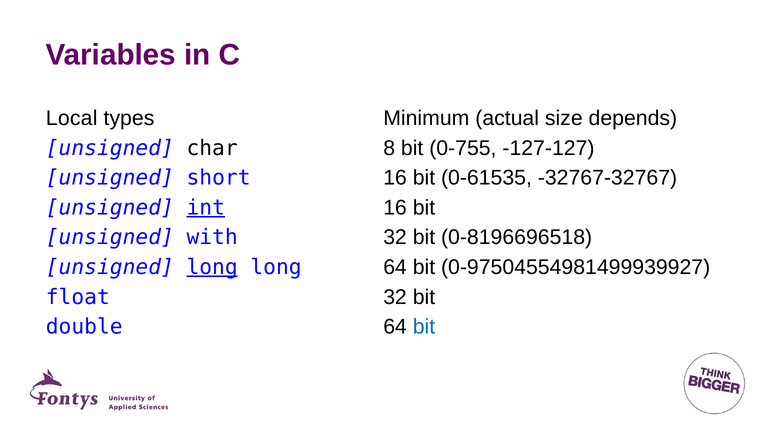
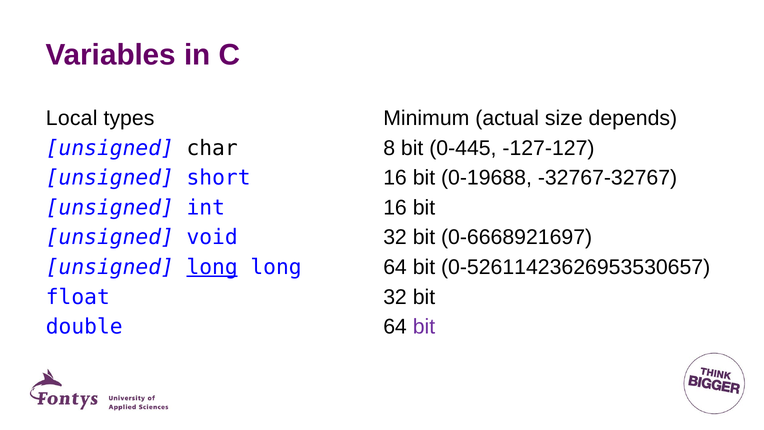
0-755: 0-755 -> 0-445 (463, 148)
0-61535: 0-61535 -> 0-19688 (486, 178)
int underline: present -> none (206, 208)
0-8196696518: 0-8196696518 -> 0-6668921697 (517, 237)
with: with -> void (212, 237)
0-97504554981499939927: 0-97504554981499939927 -> 0-52611423626953530657 (576, 267)
bit colour: blue -> purple (424, 327)
